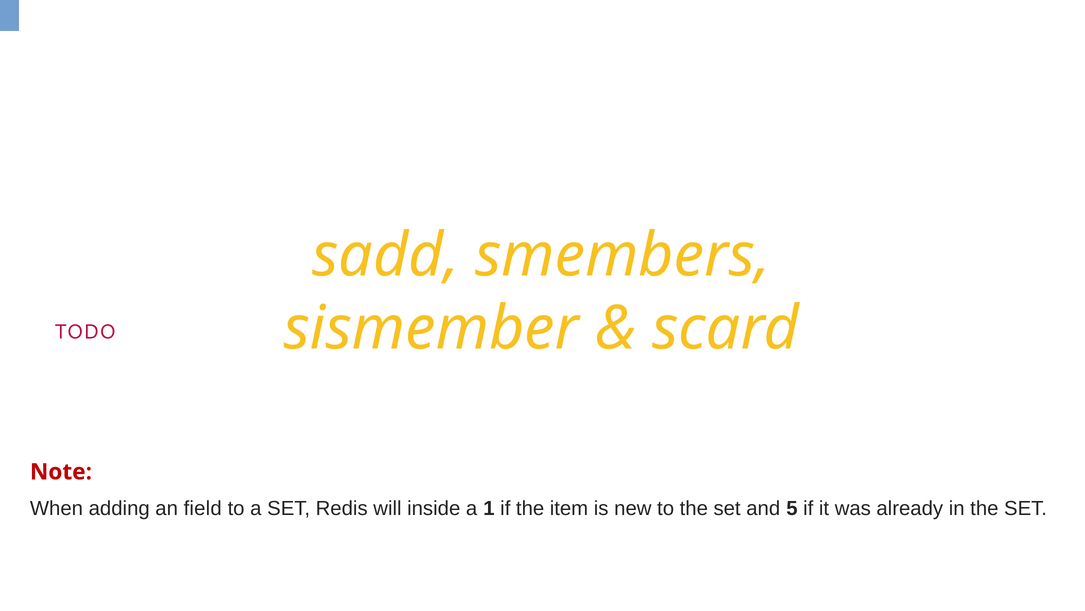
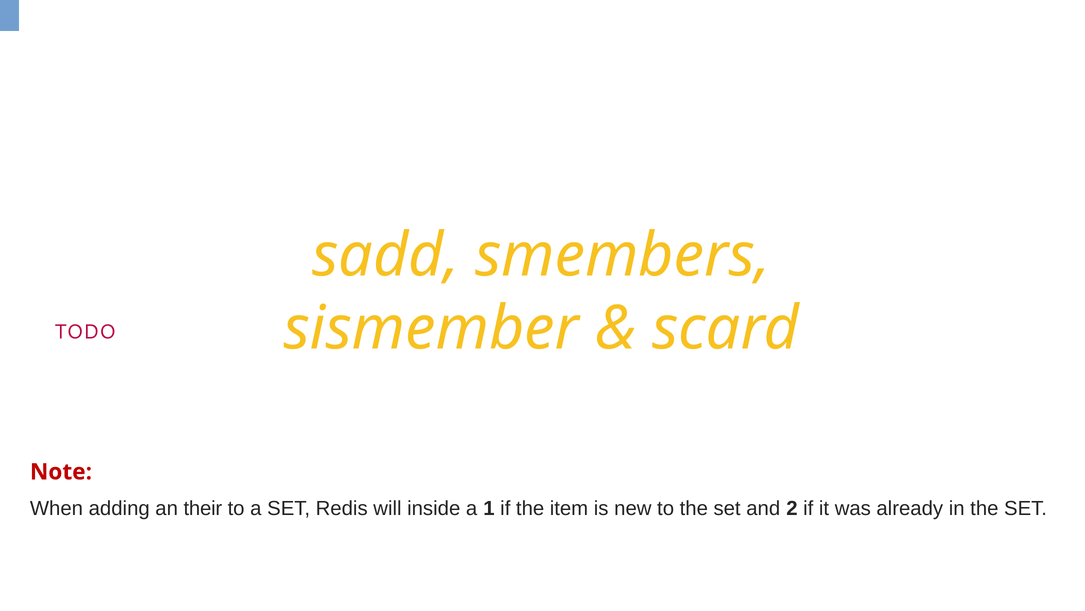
field: field -> their (203, 508)
5: 5 -> 2 (792, 508)
